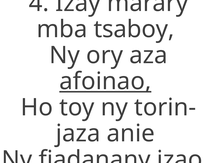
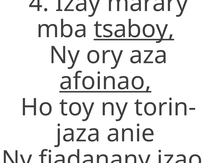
tsaboy underline: none -> present (134, 29)
